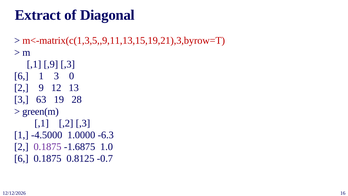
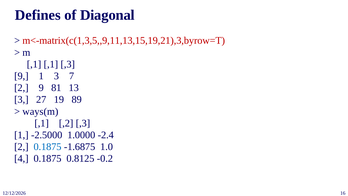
Extract: Extract -> Defines (38, 15)
,1 ,9: ,9 -> ,1 (51, 64)
6: 6 -> 9 (21, 76)
0: 0 -> 7 (72, 76)
12: 12 -> 81 (56, 88)
63: 63 -> 27 (41, 99)
28: 28 -> 89 (77, 99)
green(m: green(m -> ways(m (40, 111)
-4.5000: -4.5000 -> -2.5000 (47, 135)
-6.3: -6.3 -> -2.4 (106, 135)
0.1875 colour: purple -> blue (48, 147)
6: 6 -> 4 (21, 158)
-0.7: -0.7 -> -0.2 (105, 158)
